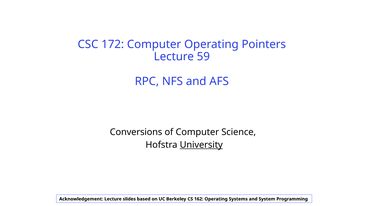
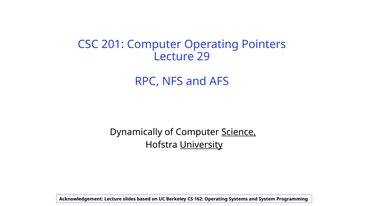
172: 172 -> 201 (113, 44)
59: 59 -> 29 (203, 57)
Conversions: Conversions -> Dynamically (136, 132)
Science underline: none -> present (239, 132)
